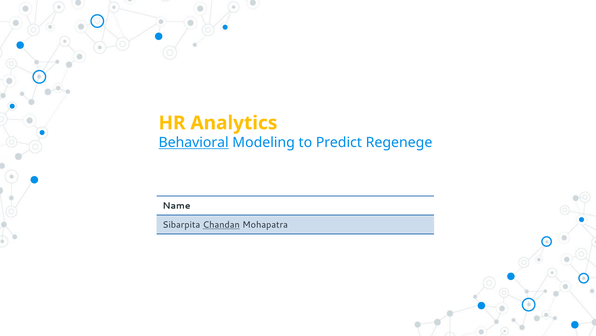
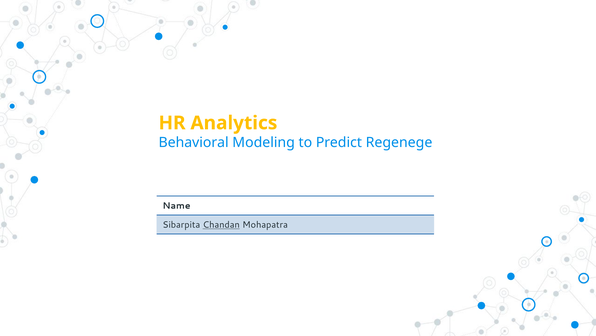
Behavioral underline: present -> none (194, 142)
